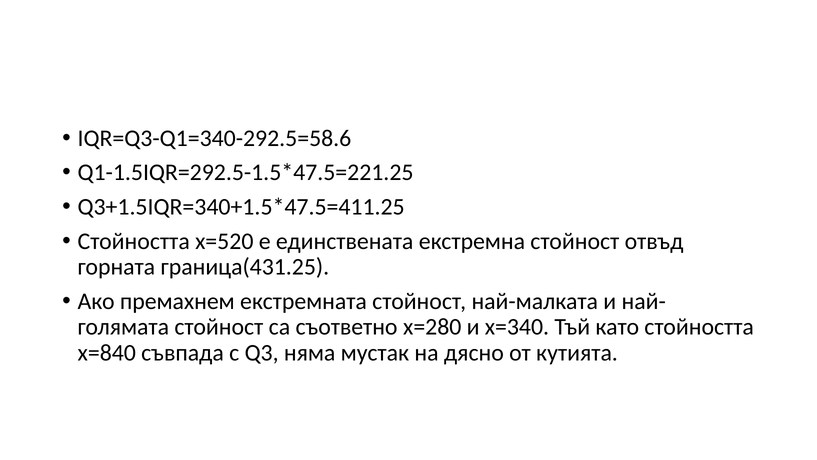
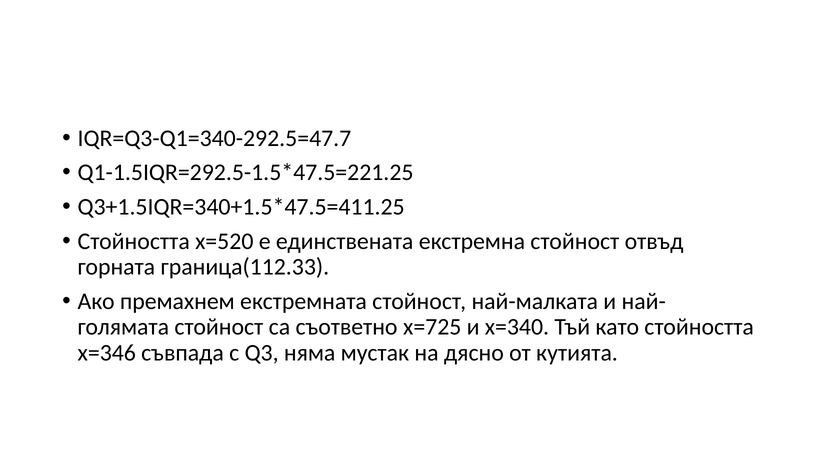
IQR=Q3-Q1=340-292.5=58.6: IQR=Q3-Q1=340-292.5=58.6 -> IQR=Q3-Q1=340-292.5=47.7 (214, 138)
граница(431.25: граница(431.25 -> граница(112.33 (245, 267)
x=280: x=280 -> x=725 (432, 327)
x=840: x=840 -> x=346 (107, 352)
